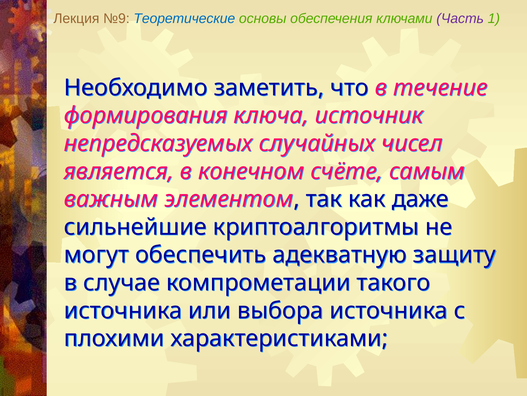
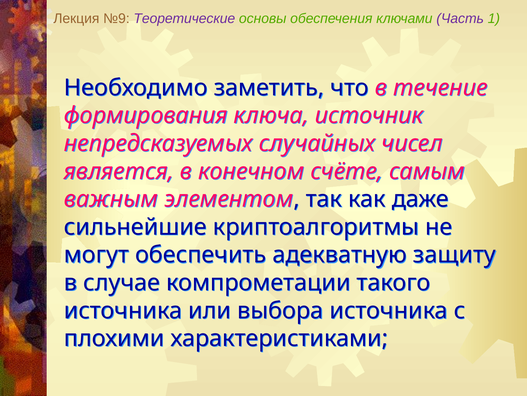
Теоретические colour: blue -> purple (184, 18)
